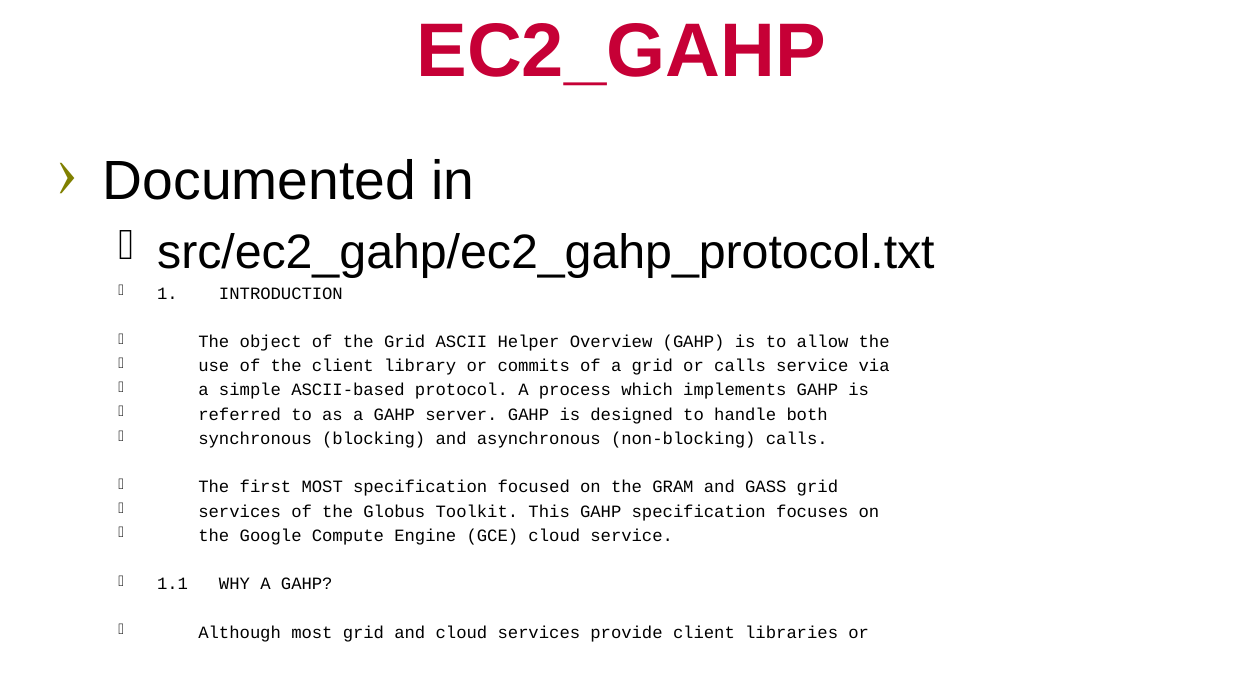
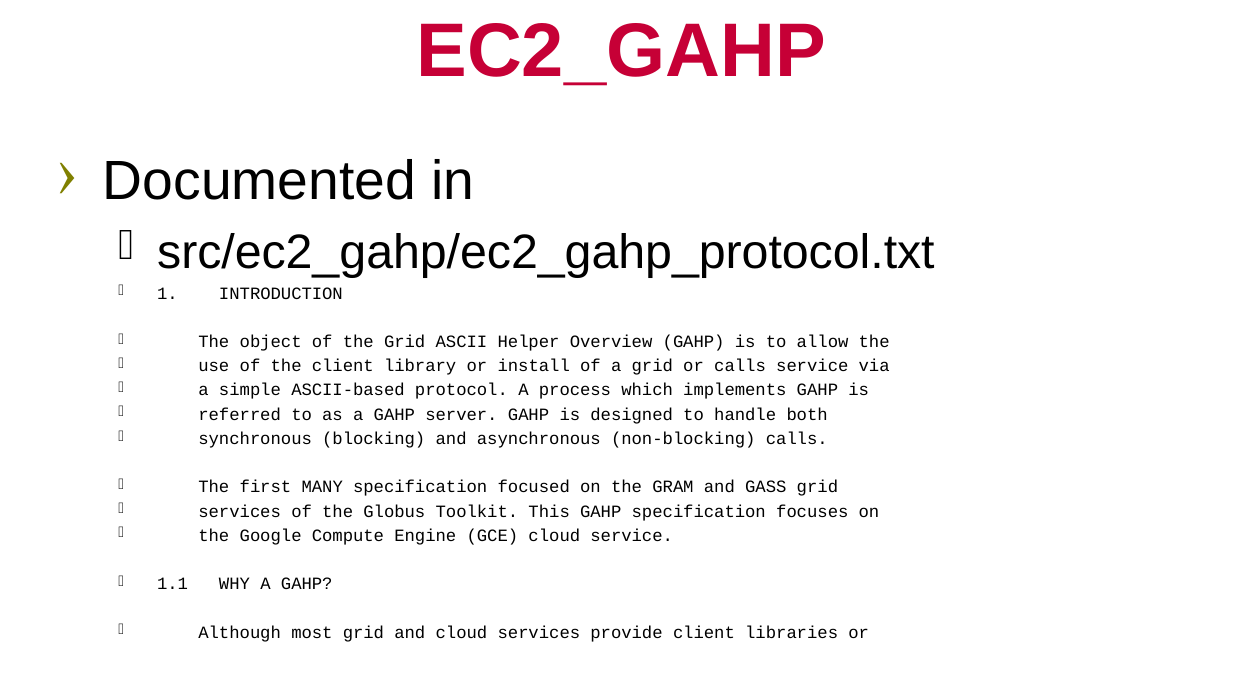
commits: commits -> install (534, 366)
first MOST: MOST -> MANY (322, 487)
